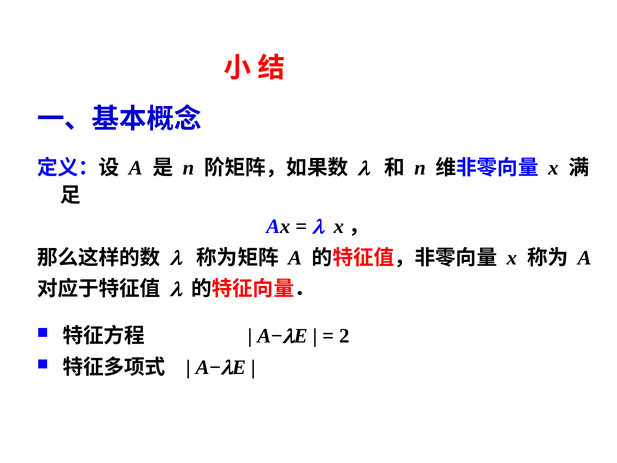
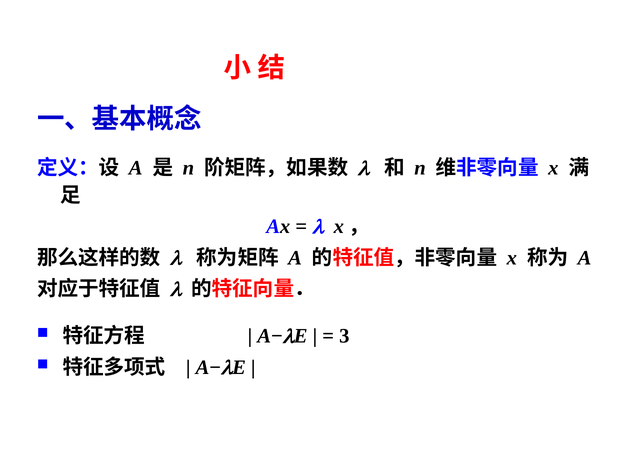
2: 2 -> 3 (344, 336)
